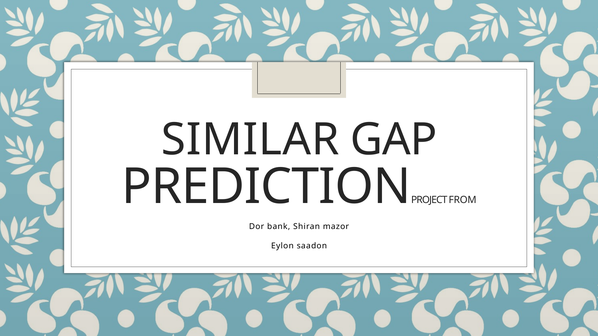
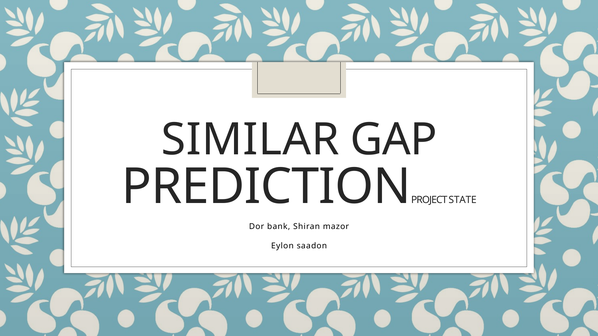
FROM: FROM -> STATE (463, 200)
